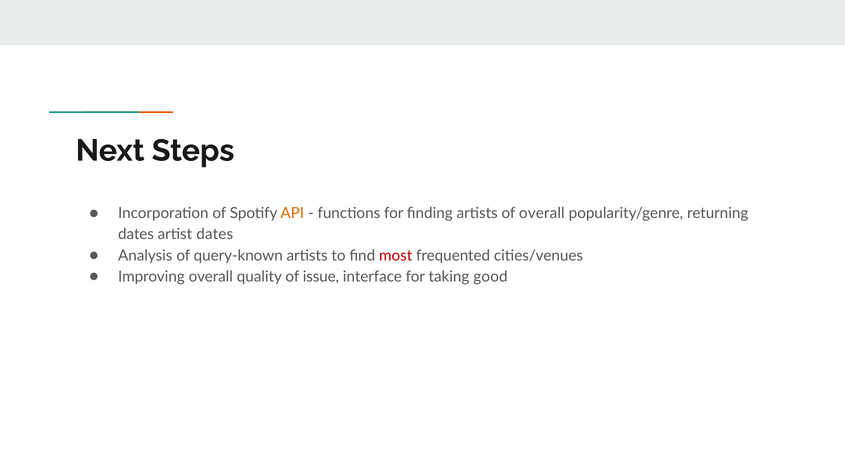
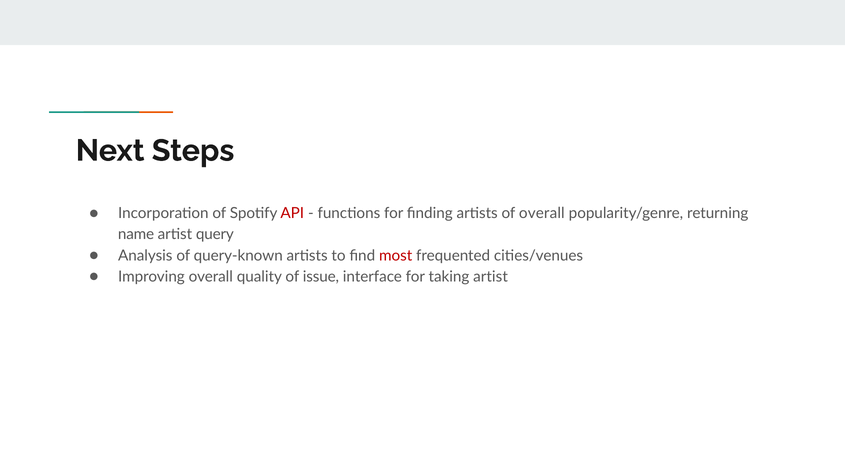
API colour: orange -> red (292, 214)
dates: dates -> name (136, 235)
artist dates: dates -> query (215, 235)
taking good: good -> artist (491, 277)
